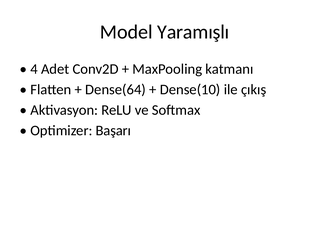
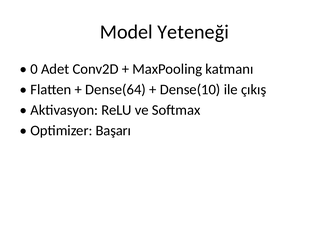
Yaramışlı: Yaramışlı -> Yeteneği (193, 32)
4: 4 -> 0 (34, 69)
